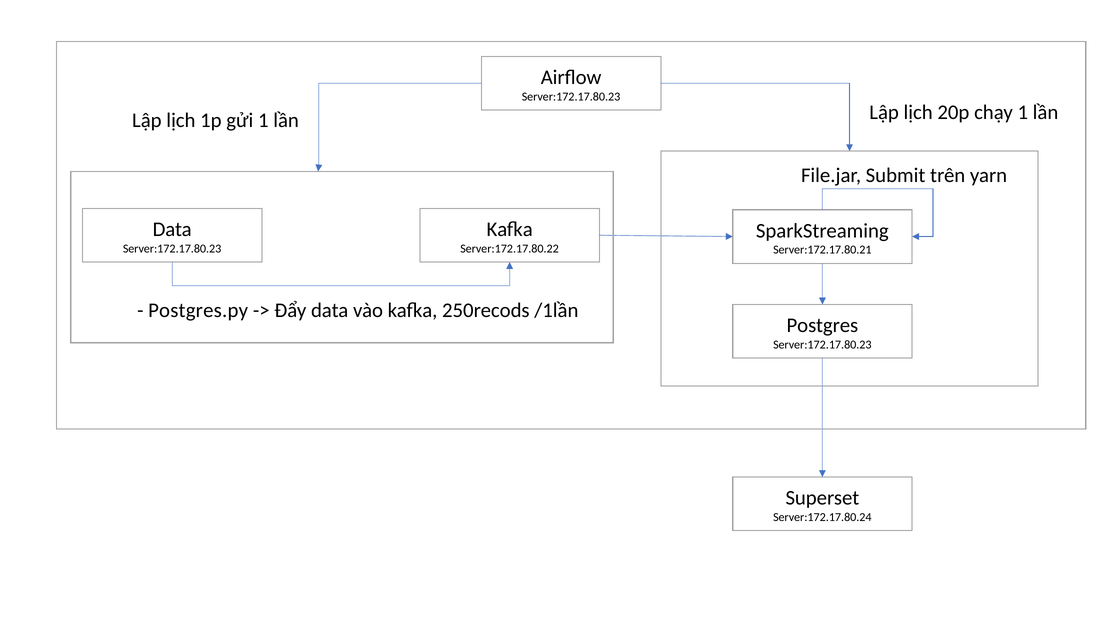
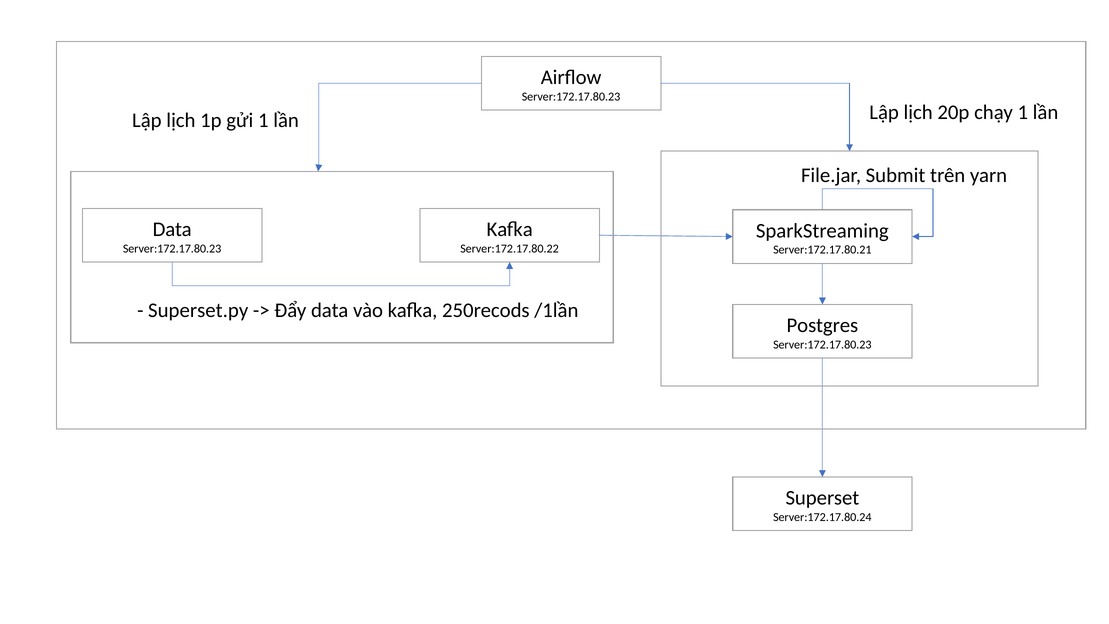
Postgres.py: Postgres.py -> Superset.py (198, 310)
